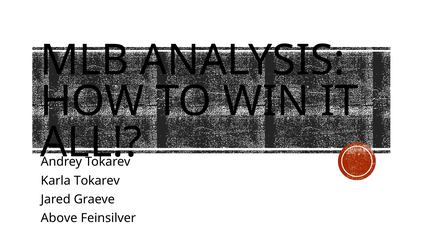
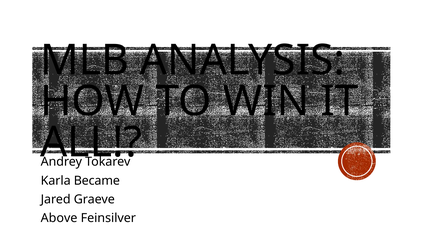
Karla Tokarev: Tokarev -> Became (97, 181)
